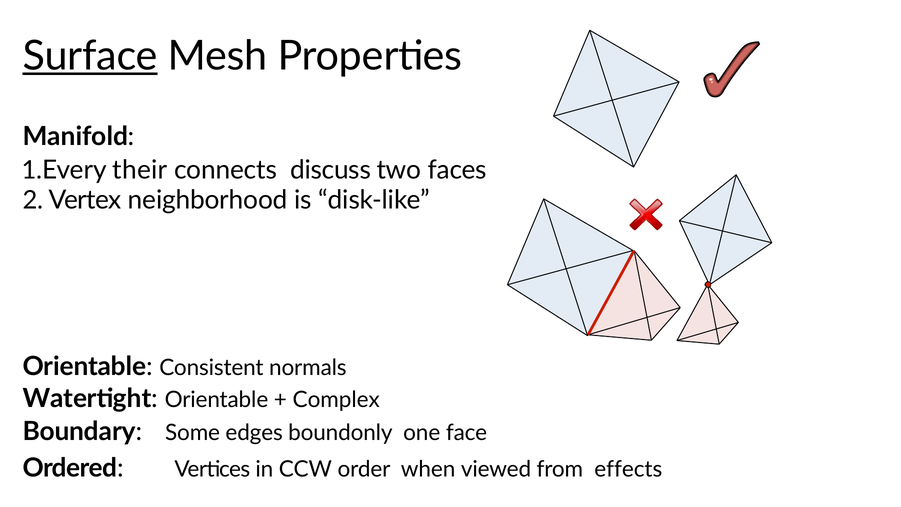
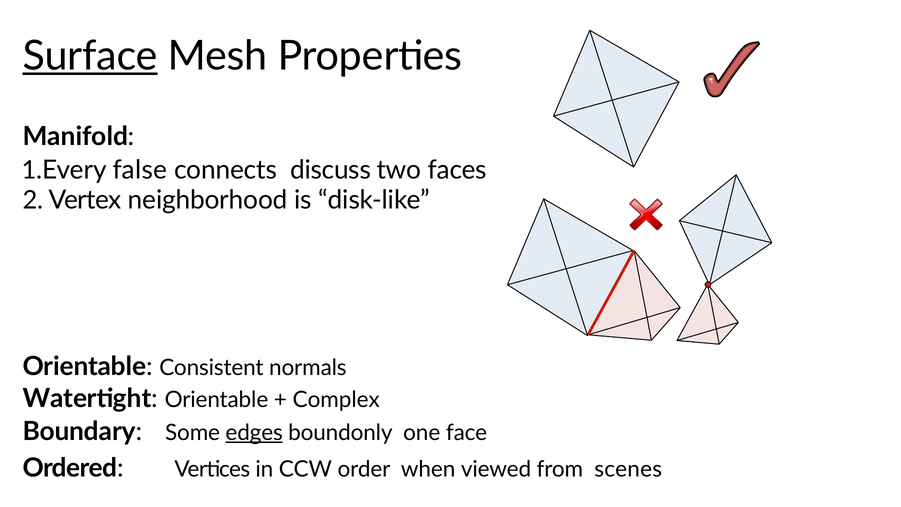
their: their -> false (140, 170)
edges underline: none -> present (254, 433)
effects: effects -> scenes (628, 469)
